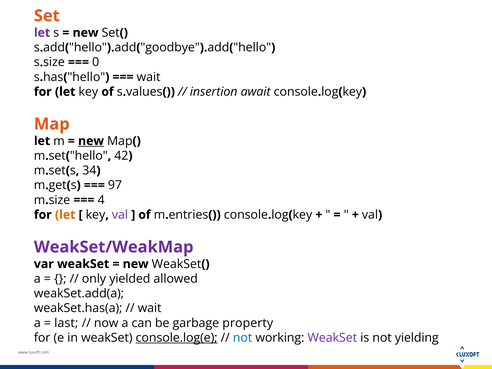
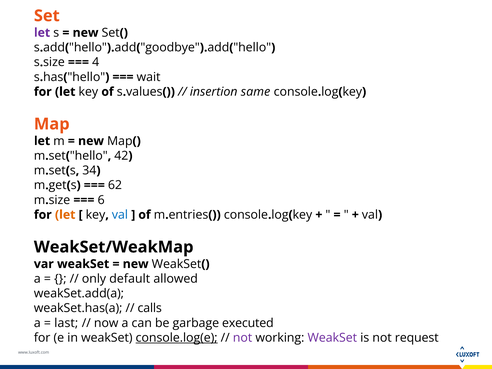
0: 0 -> 4 (96, 62)
await: await -> same (256, 92)
new underline: present -> none (91, 141)
97: 97 -> 62 (115, 185)
4: 4 -> 6 (101, 200)
val colour: purple -> blue (120, 215)
WeakSet/WeakMap colour: purple -> black (114, 247)
yielded: yielded -> default (130, 279)
wait: wait -> calls (150, 308)
property: property -> executed (248, 323)
not colour: blue -> purple (243, 338)
yielding: yielding -> request (417, 338)
